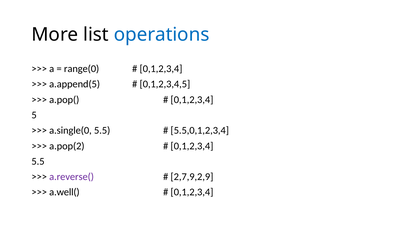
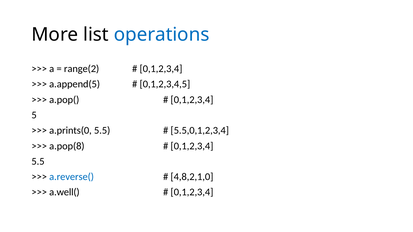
range(0: range(0 -> range(2 (82, 69)
a.single(0: a.single(0 -> a.prints(0 (70, 131)
a.pop(2: a.pop(2 -> a.pop(8 (67, 146)
a.reverse( colour: purple -> blue (72, 177)
2,7,9,2,9: 2,7,9,2,9 -> 4,8,2,1,0 (192, 177)
